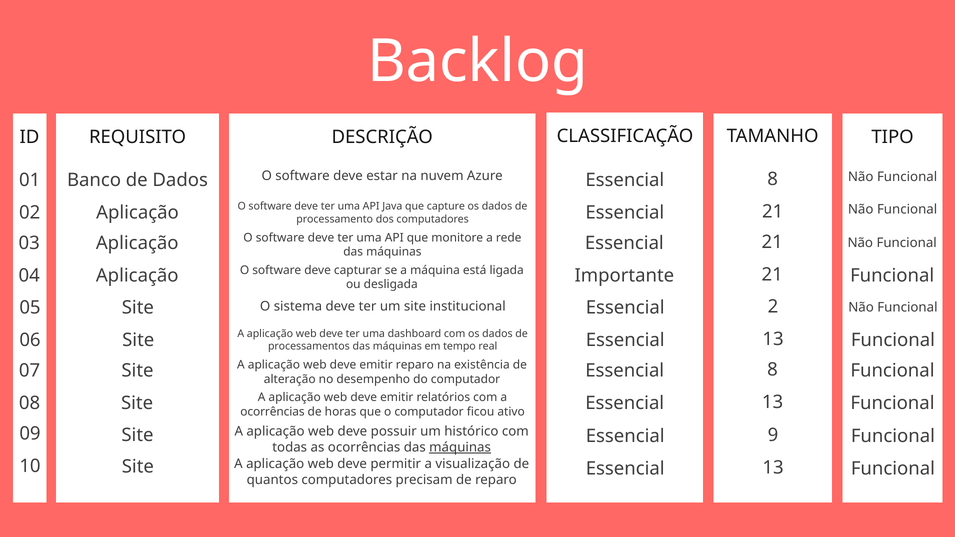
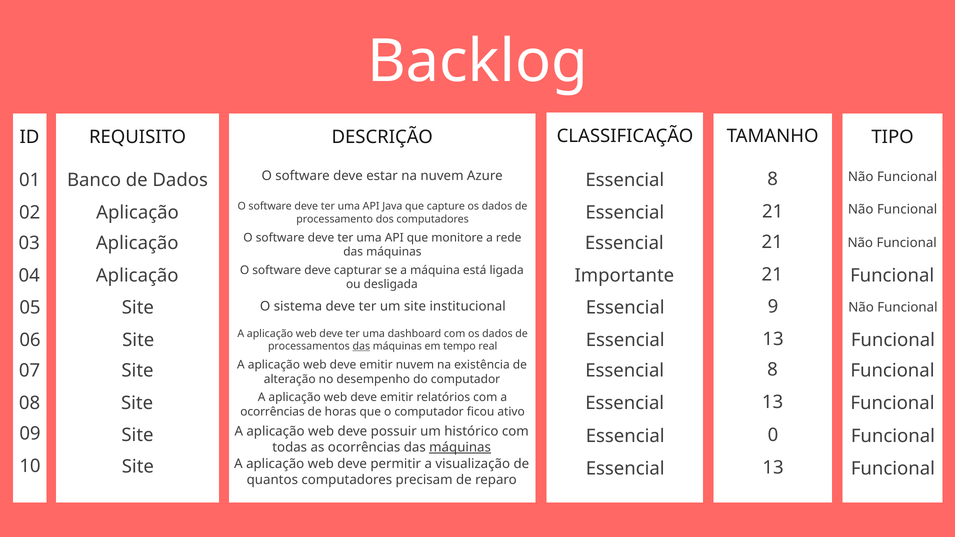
2: 2 -> 9 (773, 307)
das underline: none -> present (361, 346)
emitir reparo: reparo -> nuvem (415, 365)
9: 9 -> 0 (773, 435)
